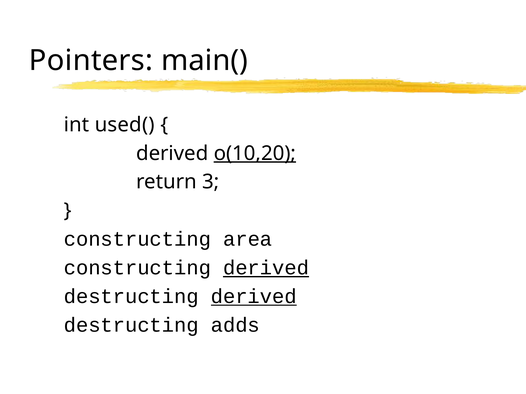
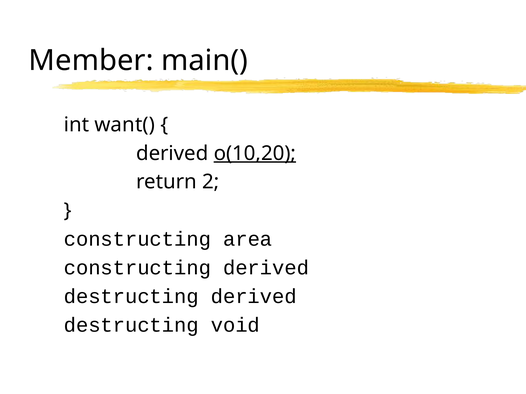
Pointers: Pointers -> Member (91, 61)
used(: used( -> want( (125, 125)
3: 3 -> 2 (211, 182)
derived underline: present -> none (266, 268)
derived underline: present -> none (254, 297)
adds: adds -> void (235, 325)
